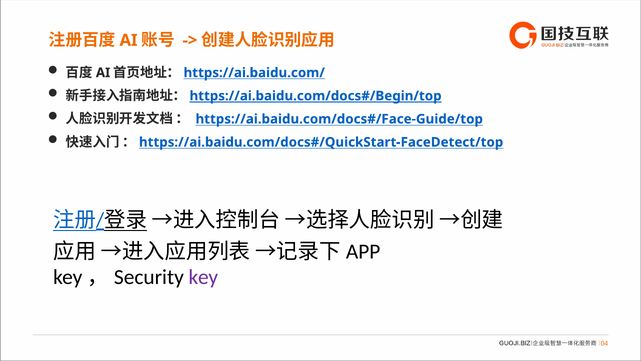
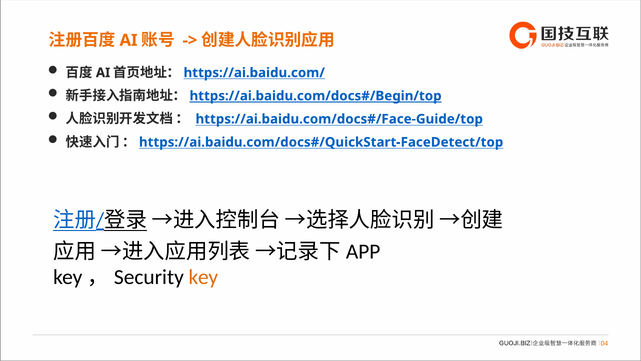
key colour: purple -> orange (203, 277)
